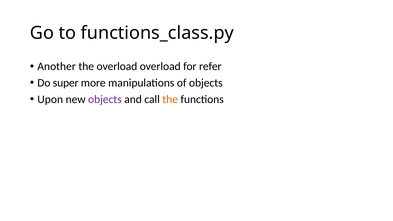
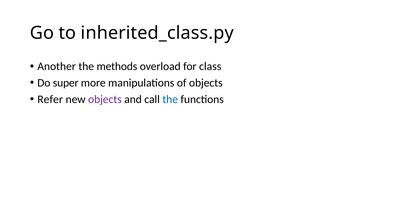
functions_class.py: functions_class.py -> inherited_class.py (157, 33)
the overload: overload -> methods (117, 66)
refer: refer -> class (210, 66)
Upon: Upon -> Refer (50, 99)
the colour: orange -> blue (170, 99)
